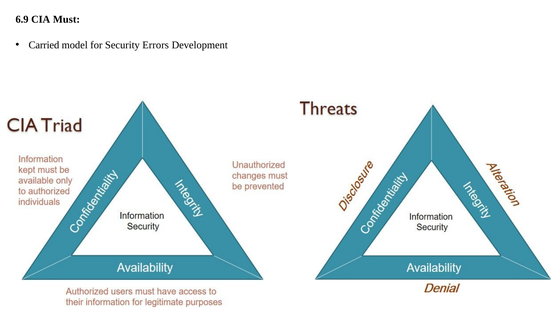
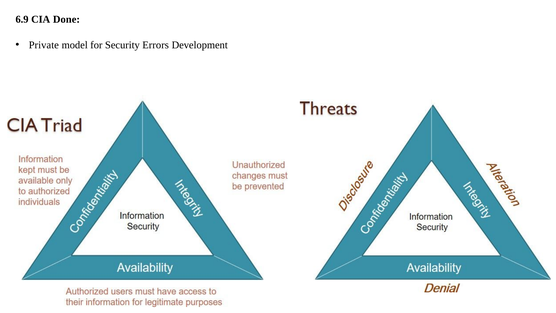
Must: Must -> Done (66, 19)
Carried: Carried -> Private (44, 45)
